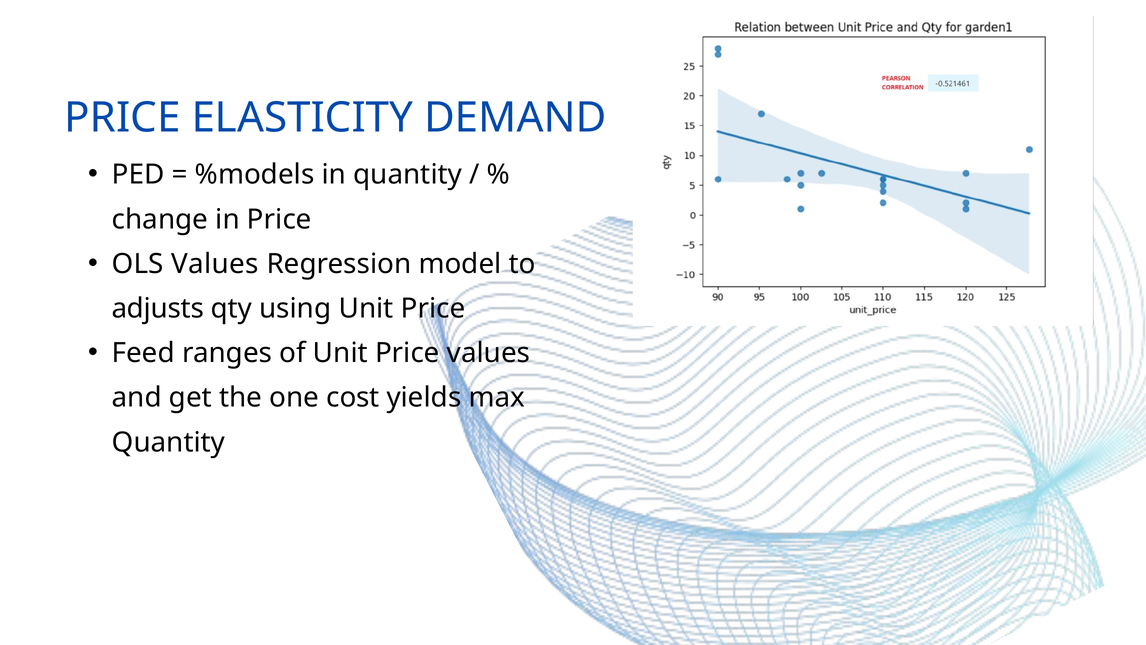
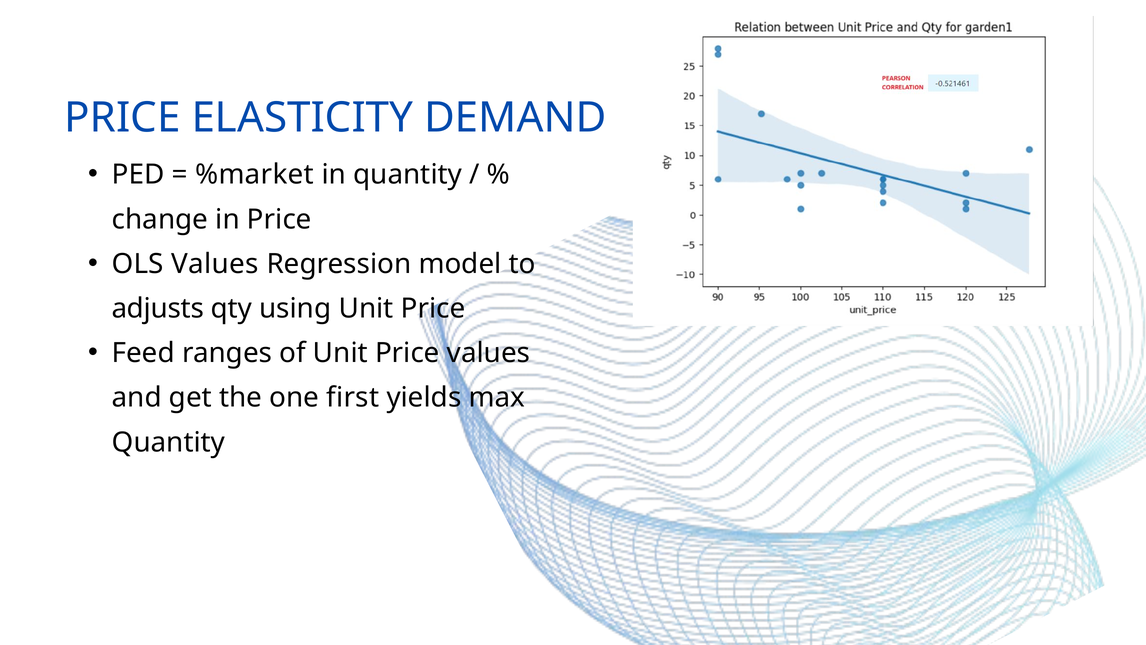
%models: %models -> %market (255, 175)
cost: cost -> first (353, 398)
